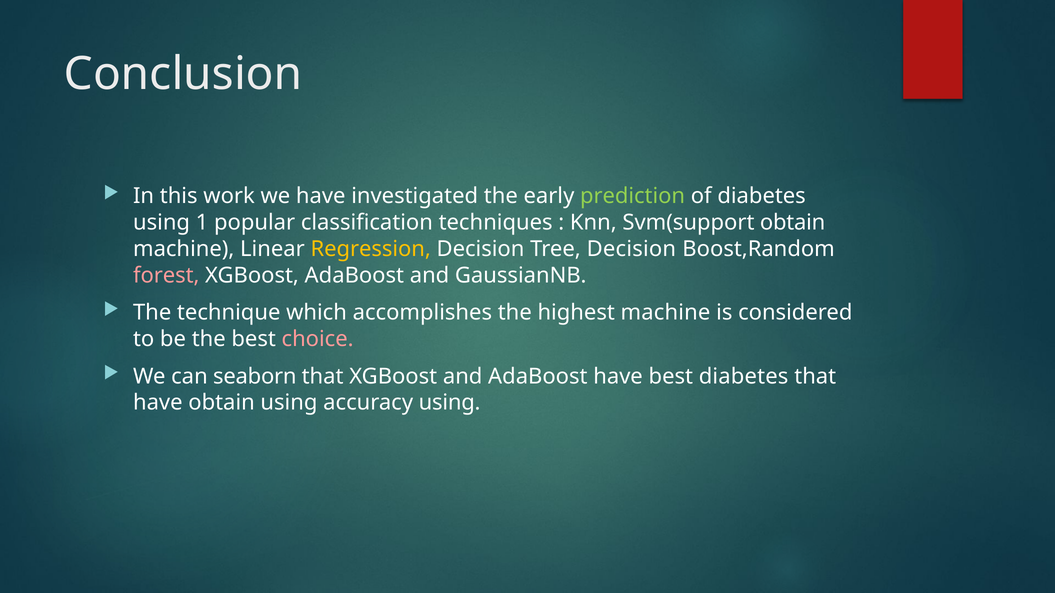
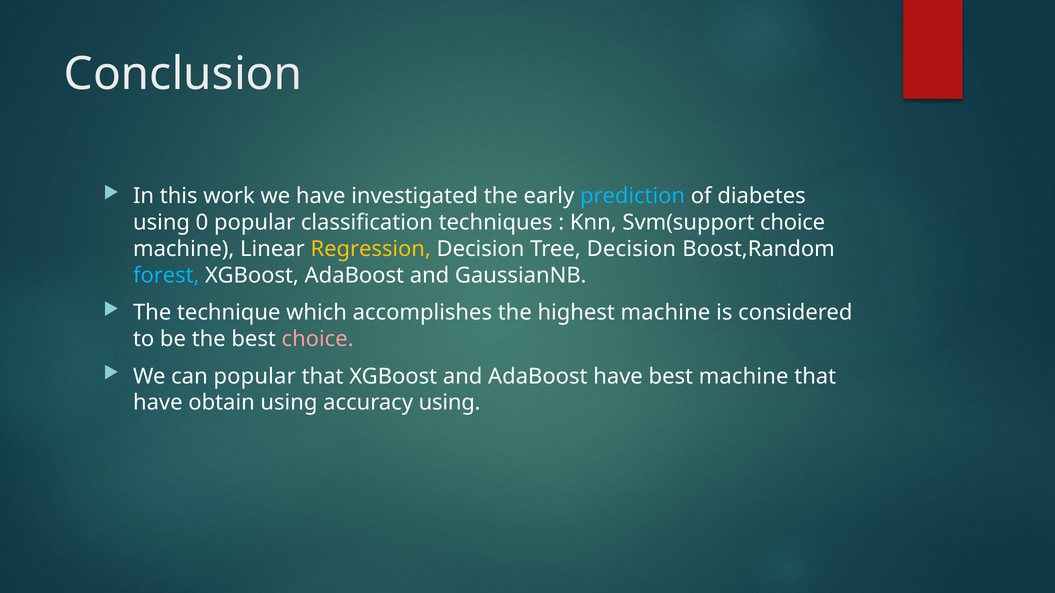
prediction colour: light green -> light blue (633, 196)
1: 1 -> 0 (202, 223)
Svm(support obtain: obtain -> choice (793, 223)
forest colour: pink -> light blue (166, 276)
can seaborn: seaborn -> popular (255, 377)
best diabetes: diabetes -> machine (744, 377)
